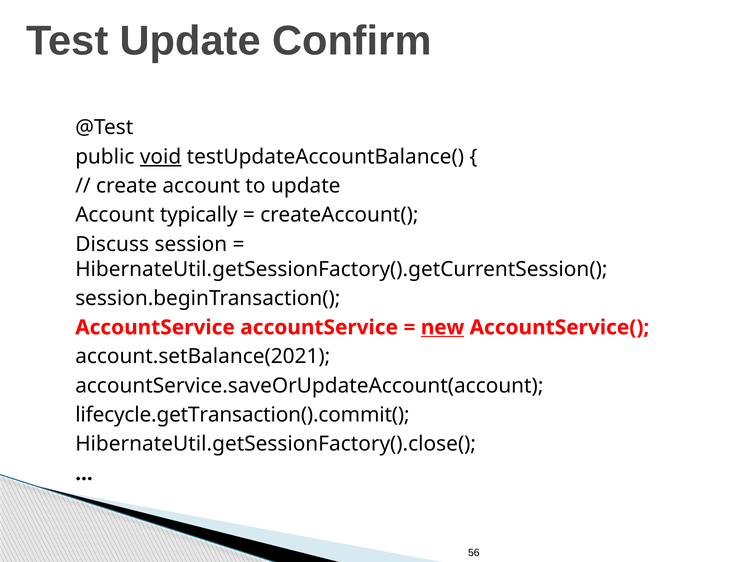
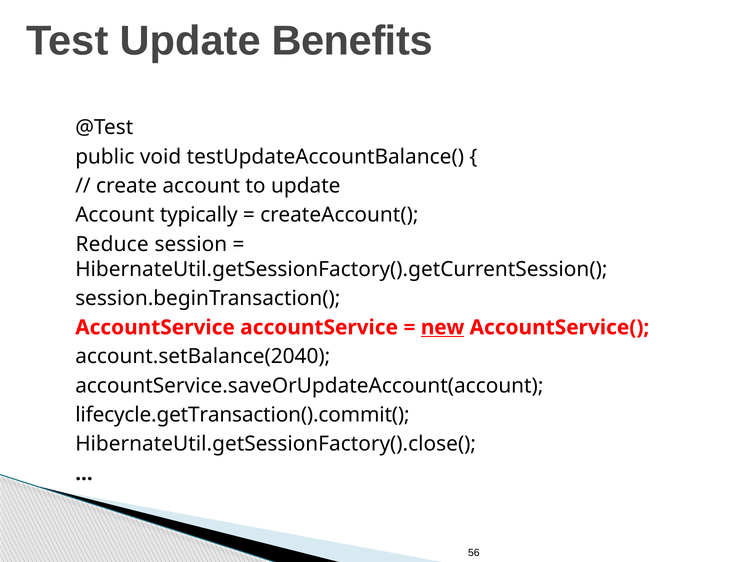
Confirm: Confirm -> Benefits (352, 41)
void underline: present -> none (161, 157)
Discuss: Discuss -> Reduce (112, 244)
account.setBalance(2021: account.setBalance(2021 -> account.setBalance(2040 (203, 356)
